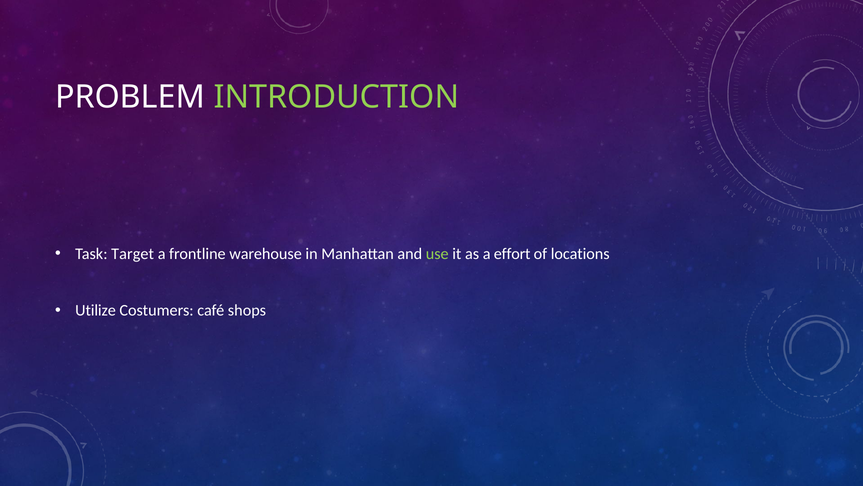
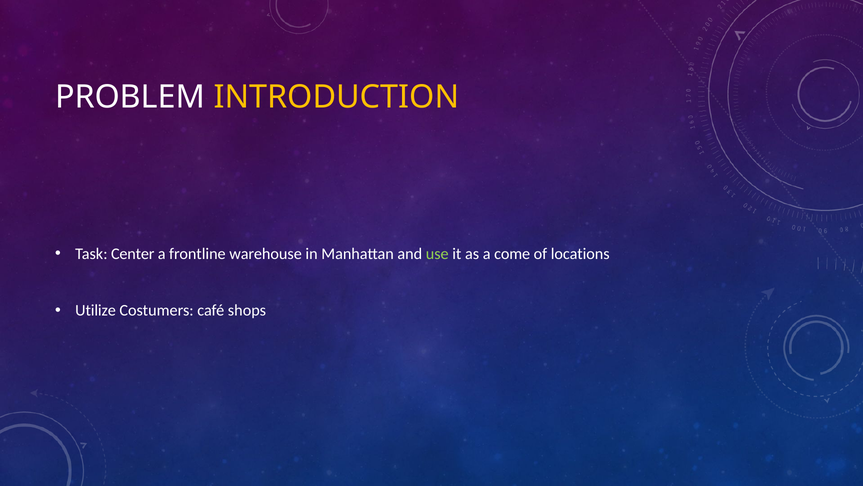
INTRODUCTION colour: light green -> yellow (336, 97)
Target: Target -> Center (133, 253)
effort: effort -> come (512, 253)
